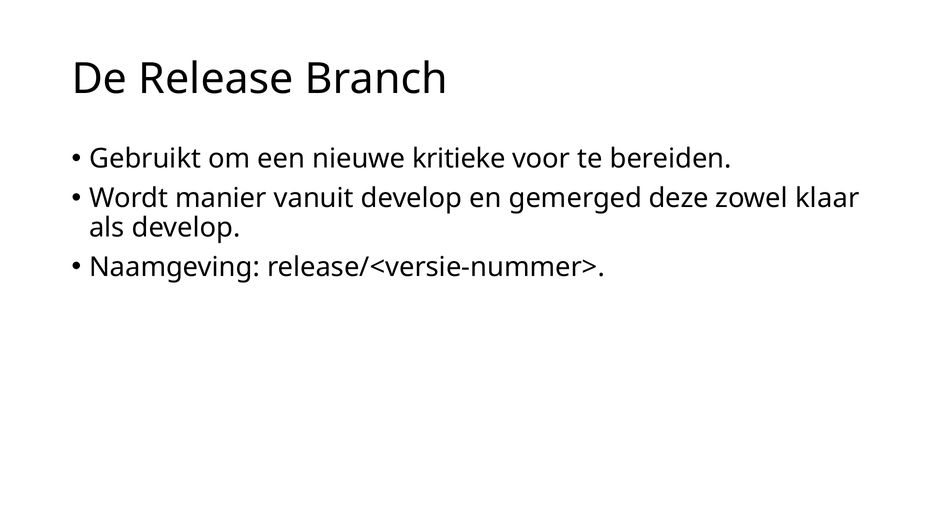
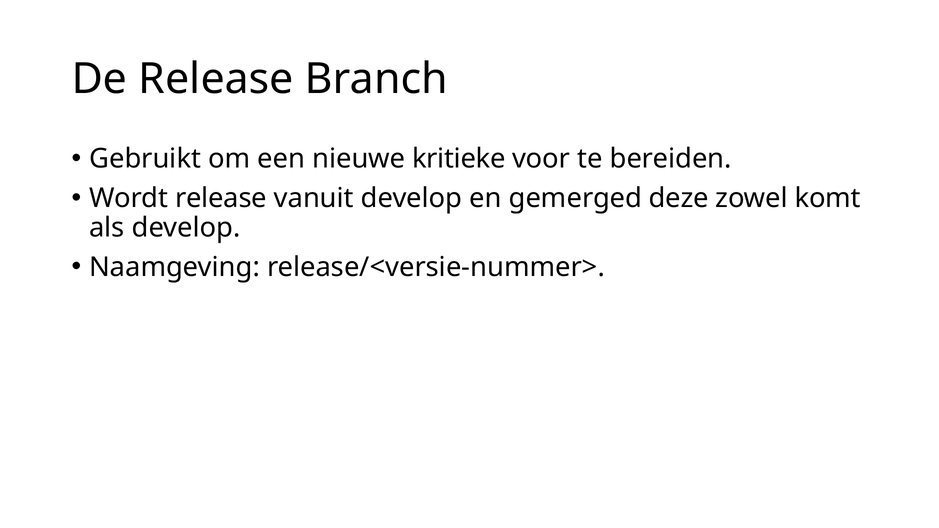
Wordt manier: manier -> release (221, 198)
klaar: klaar -> komt (828, 198)
